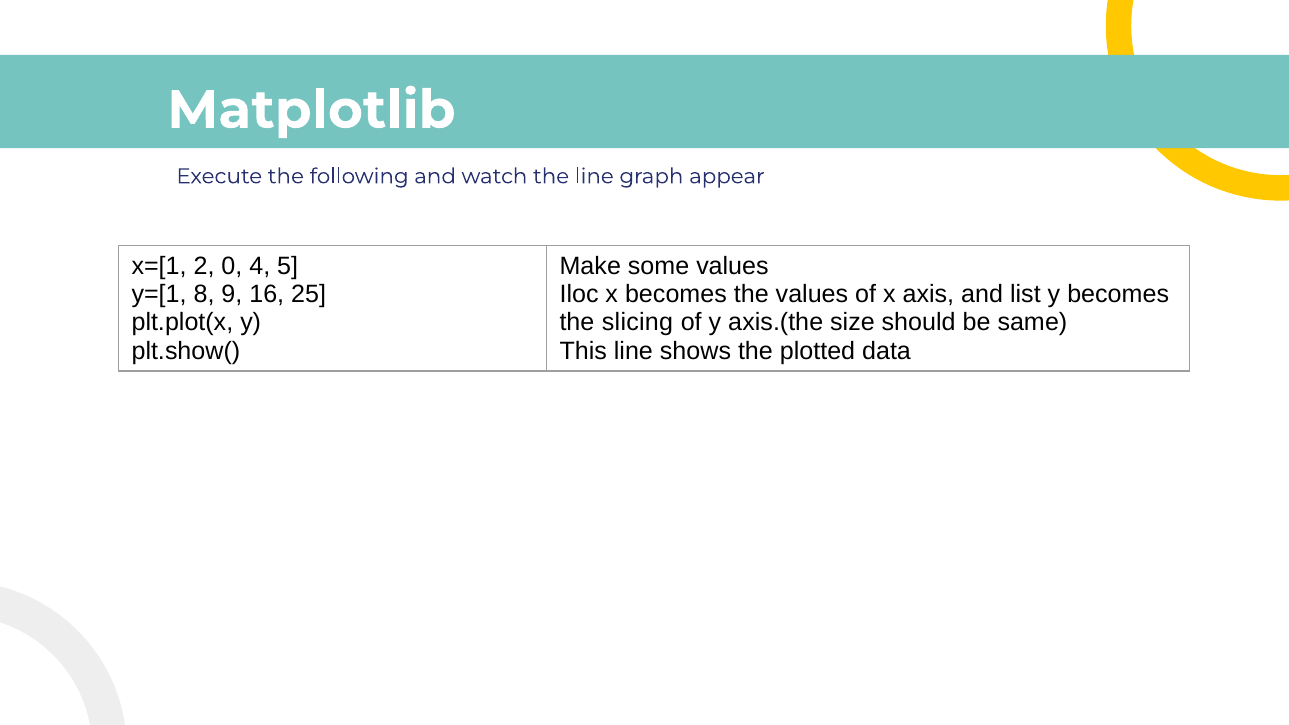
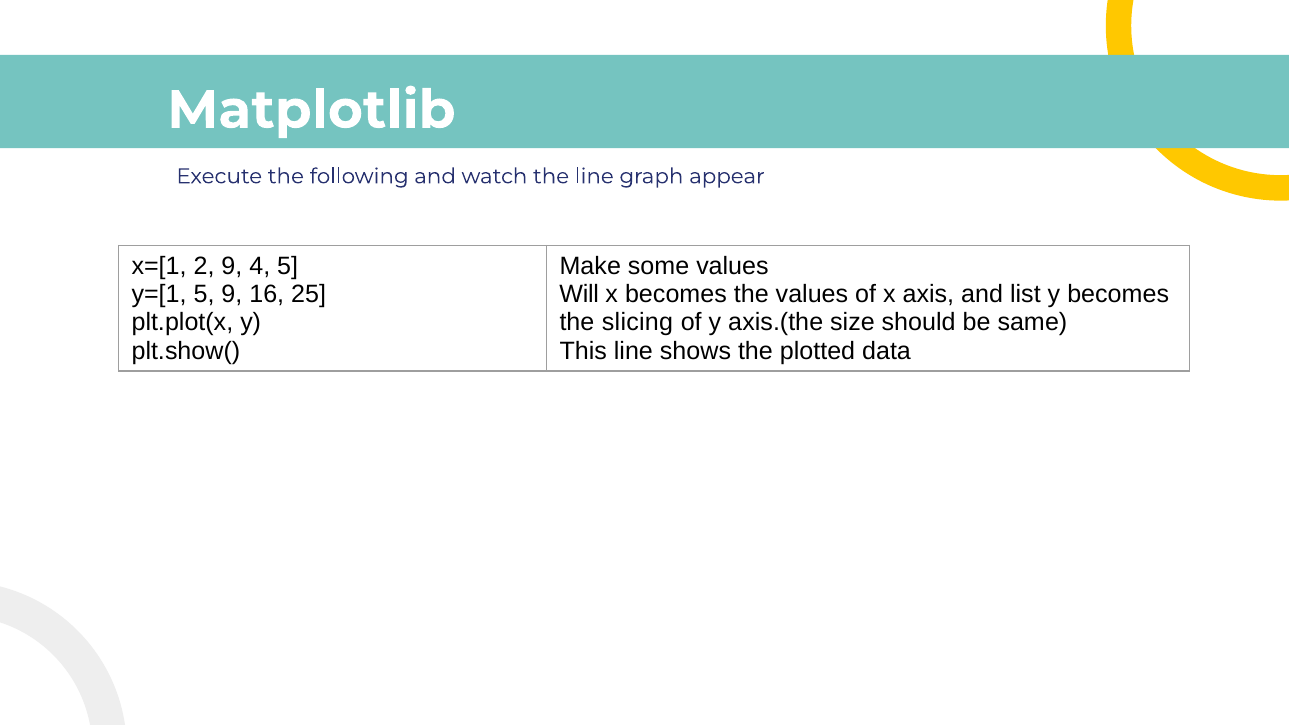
2 0: 0 -> 9 (232, 266)
y=[1 8: 8 -> 5 (204, 295)
Iloc: Iloc -> Will (579, 295)
